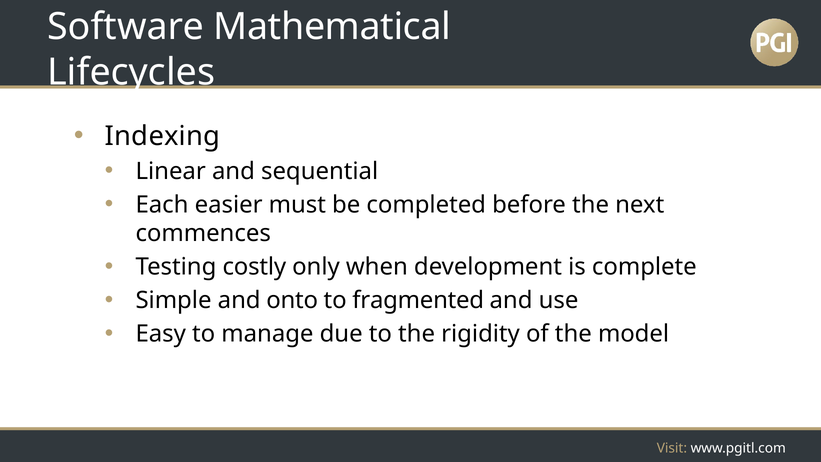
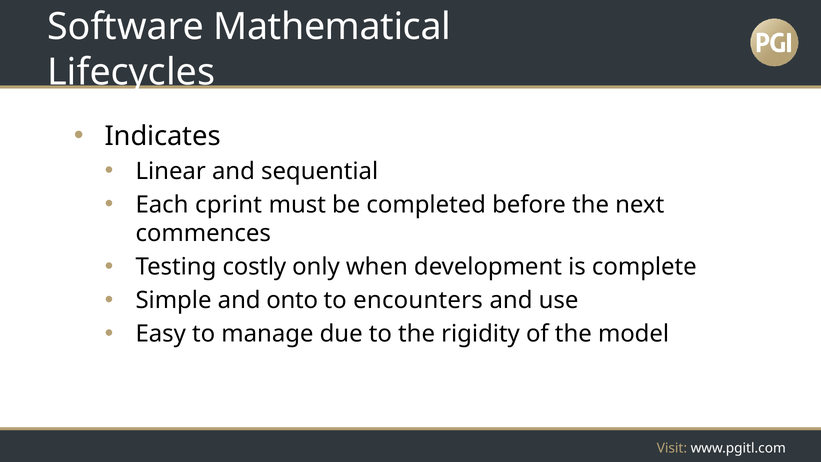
Indexing: Indexing -> Indicates (163, 136)
easier: easier -> cprint (228, 205)
fragmented: fragmented -> encounters (418, 300)
